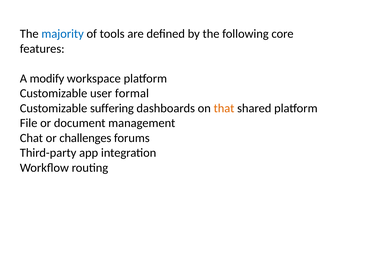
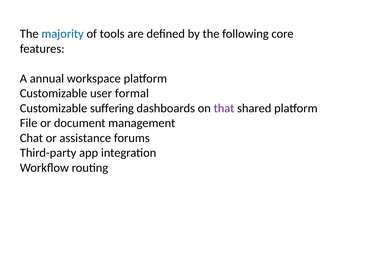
modify: modify -> annual (47, 79)
that colour: orange -> purple (224, 109)
challenges: challenges -> assistance (85, 138)
